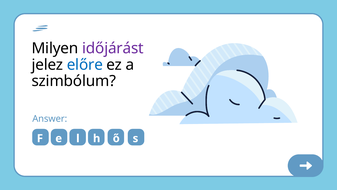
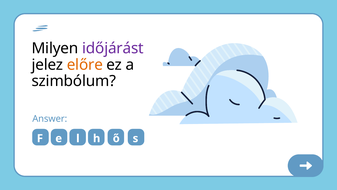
előre colour: blue -> orange (85, 65)
